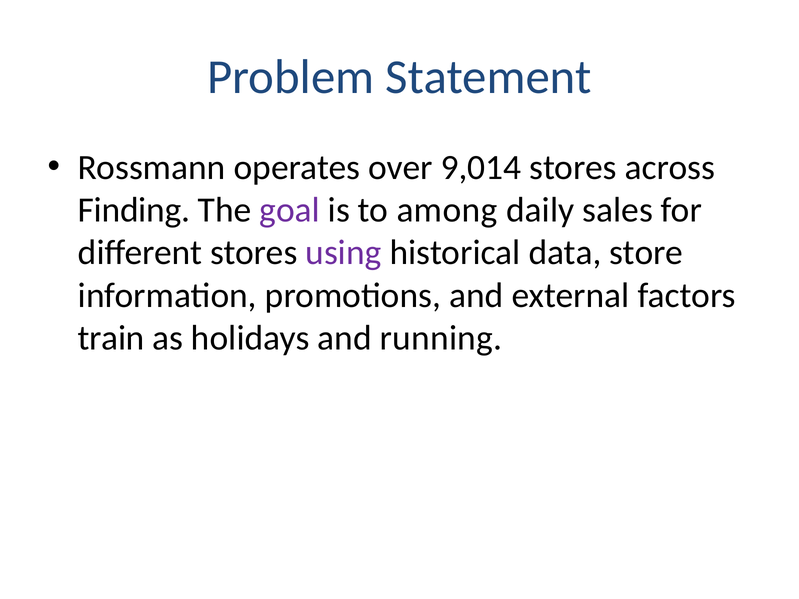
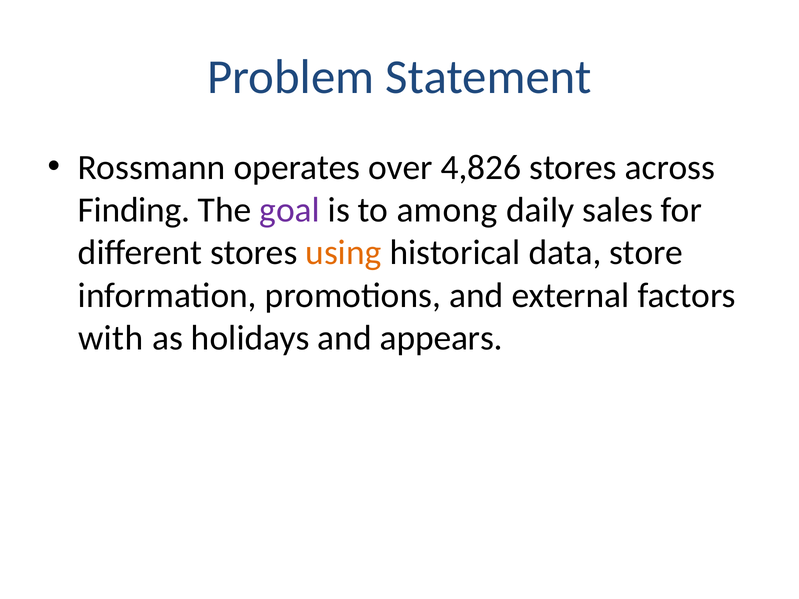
9,014: 9,014 -> 4,826 (481, 168)
using colour: purple -> orange (343, 253)
train: train -> with (111, 338)
running: running -> appears (441, 338)
